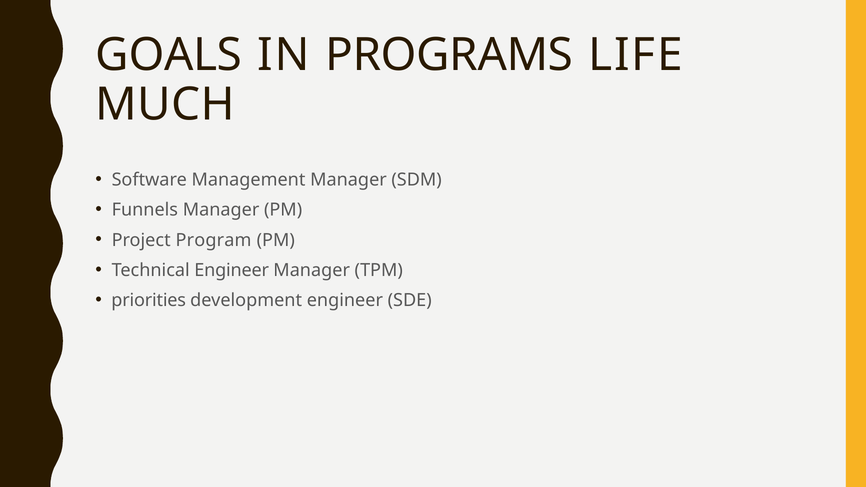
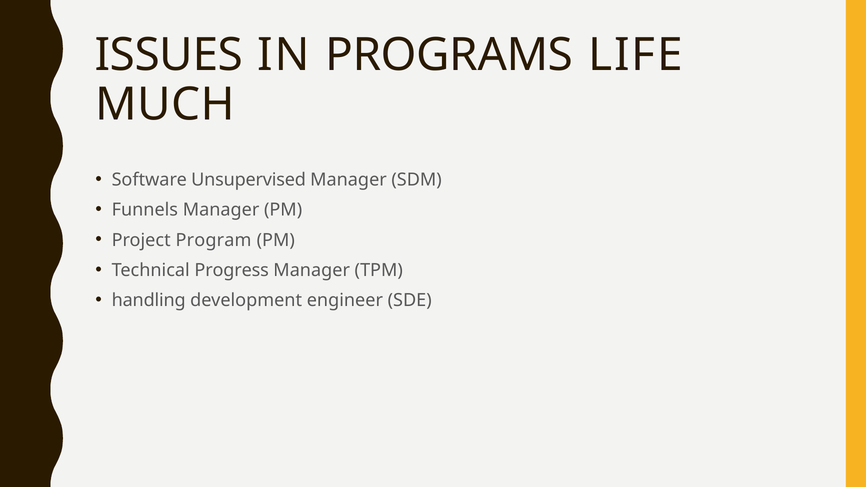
GOALS: GOALS -> ISSUES (169, 55)
Management: Management -> Unsupervised (249, 180)
Technical Engineer: Engineer -> Progress (232, 270)
priorities: priorities -> handling (149, 300)
